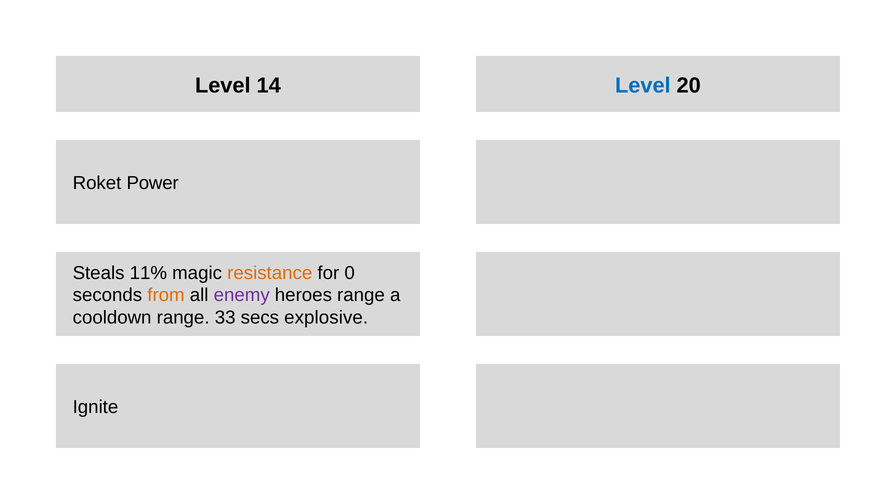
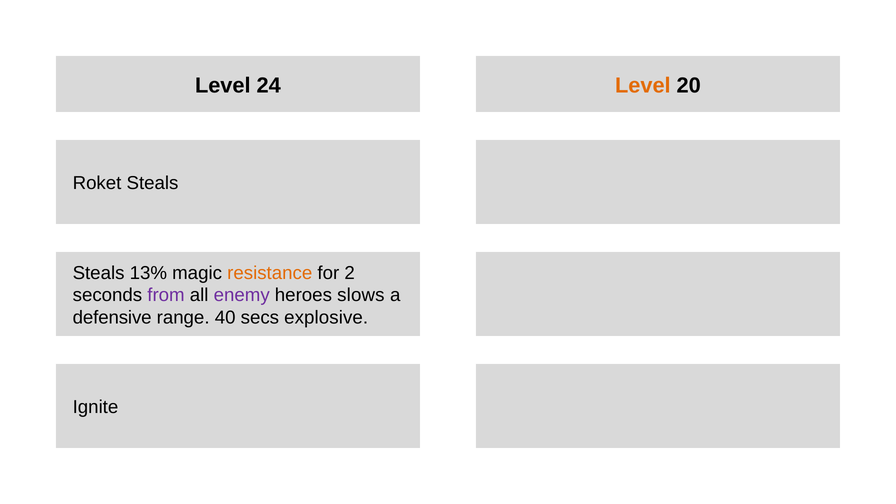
14: 14 -> 24 (269, 85)
Level colour: blue -> orange (643, 85)
Roket Power: Power -> Steals (153, 183)
11%: 11% -> 13% (148, 273)
0: 0 -> 2 (350, 273)
from colour: orange -> purple (166, 295)
heroes range: range -> slows (361, 295)
cooldown: cooldown -> defensive (112, 318)
33: 33 -> 40 (225, 318)
